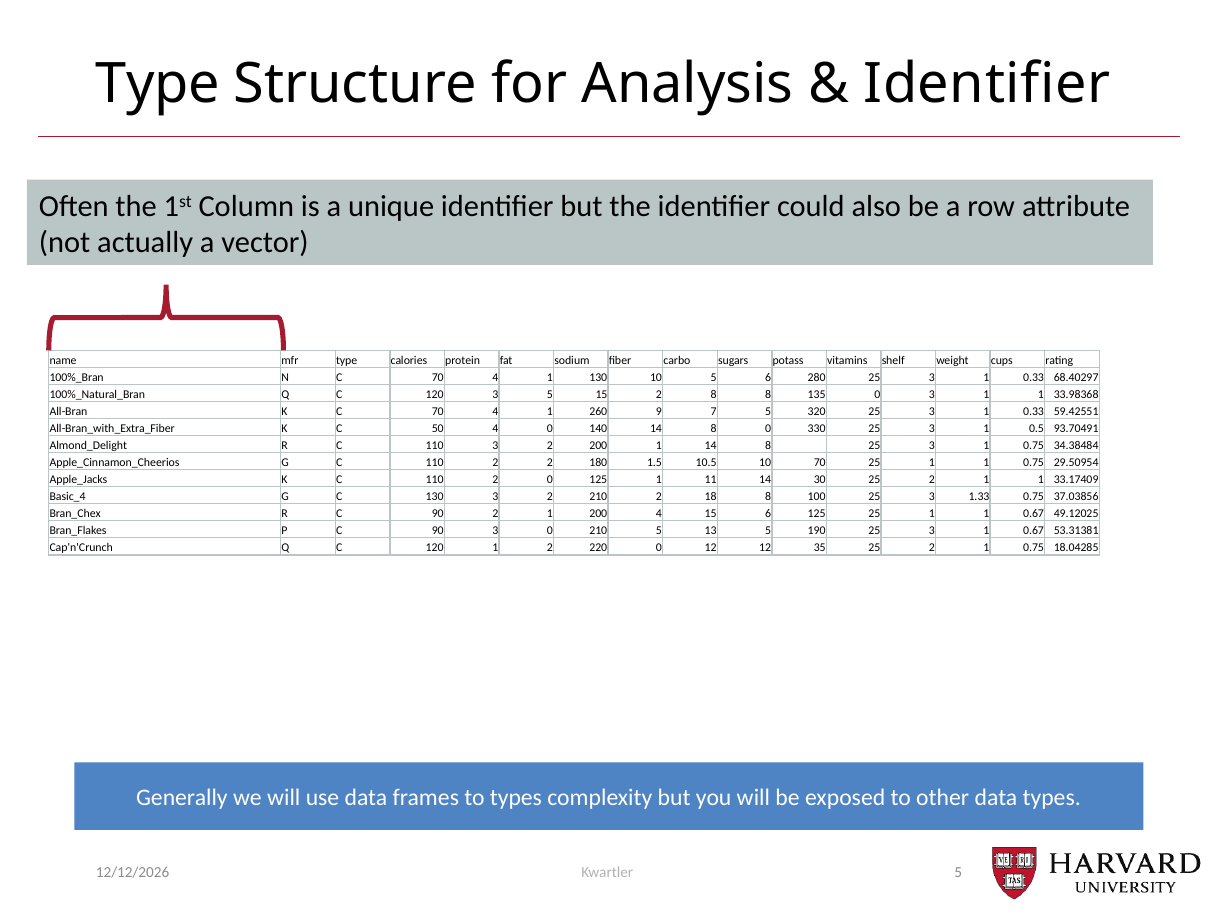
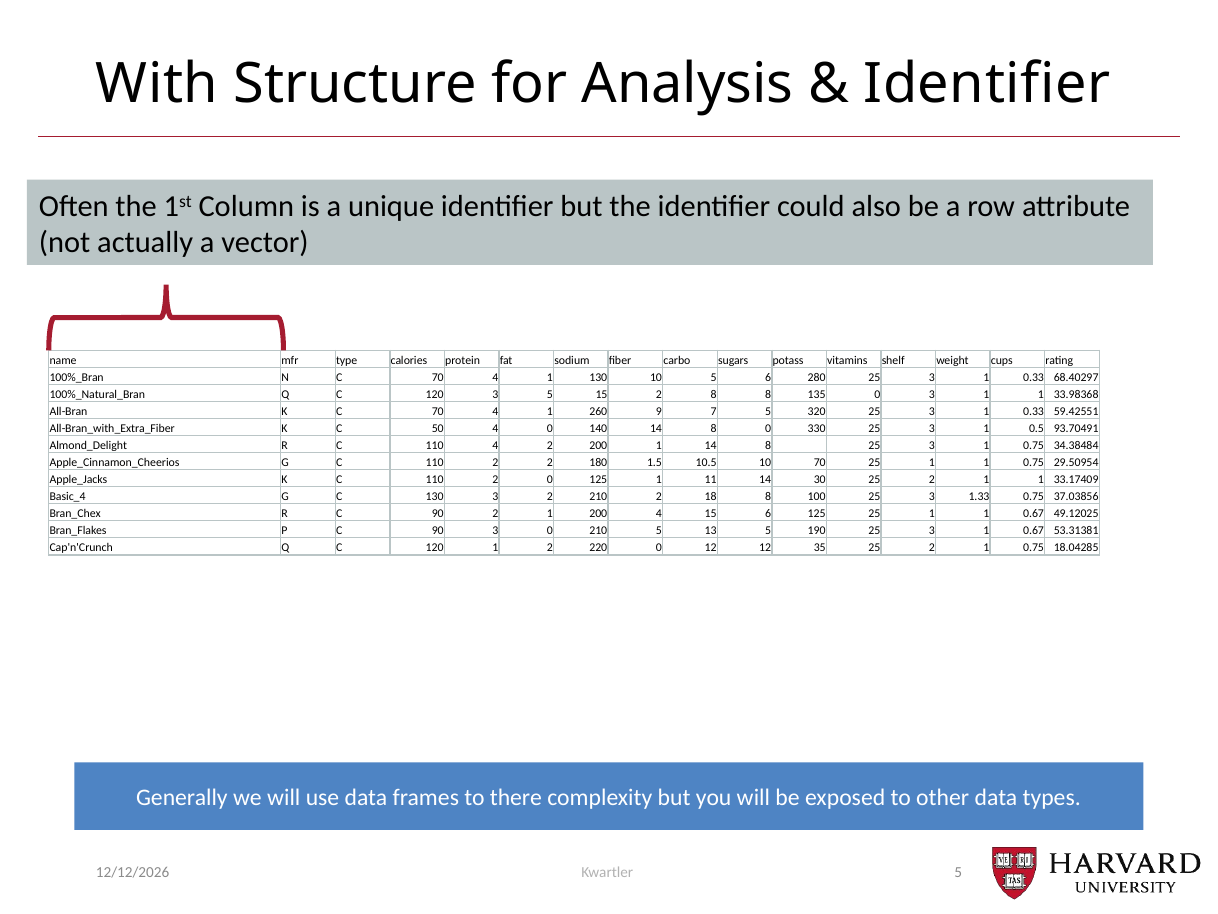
Type: Type -> With (157, 84)
110 3: 3 -> 4 (495, 445)
to types: types -> there (516, 797)
